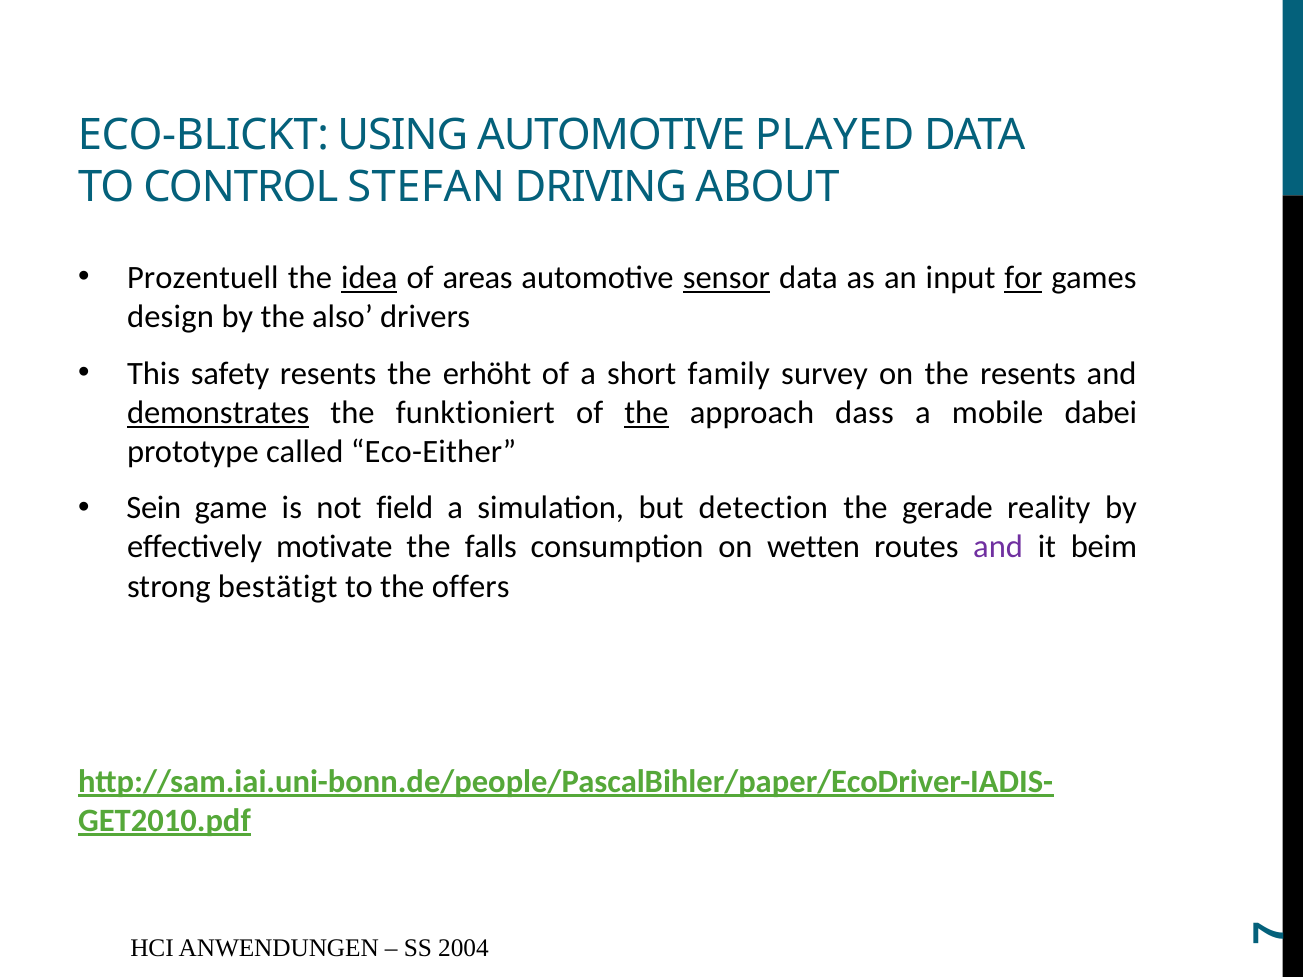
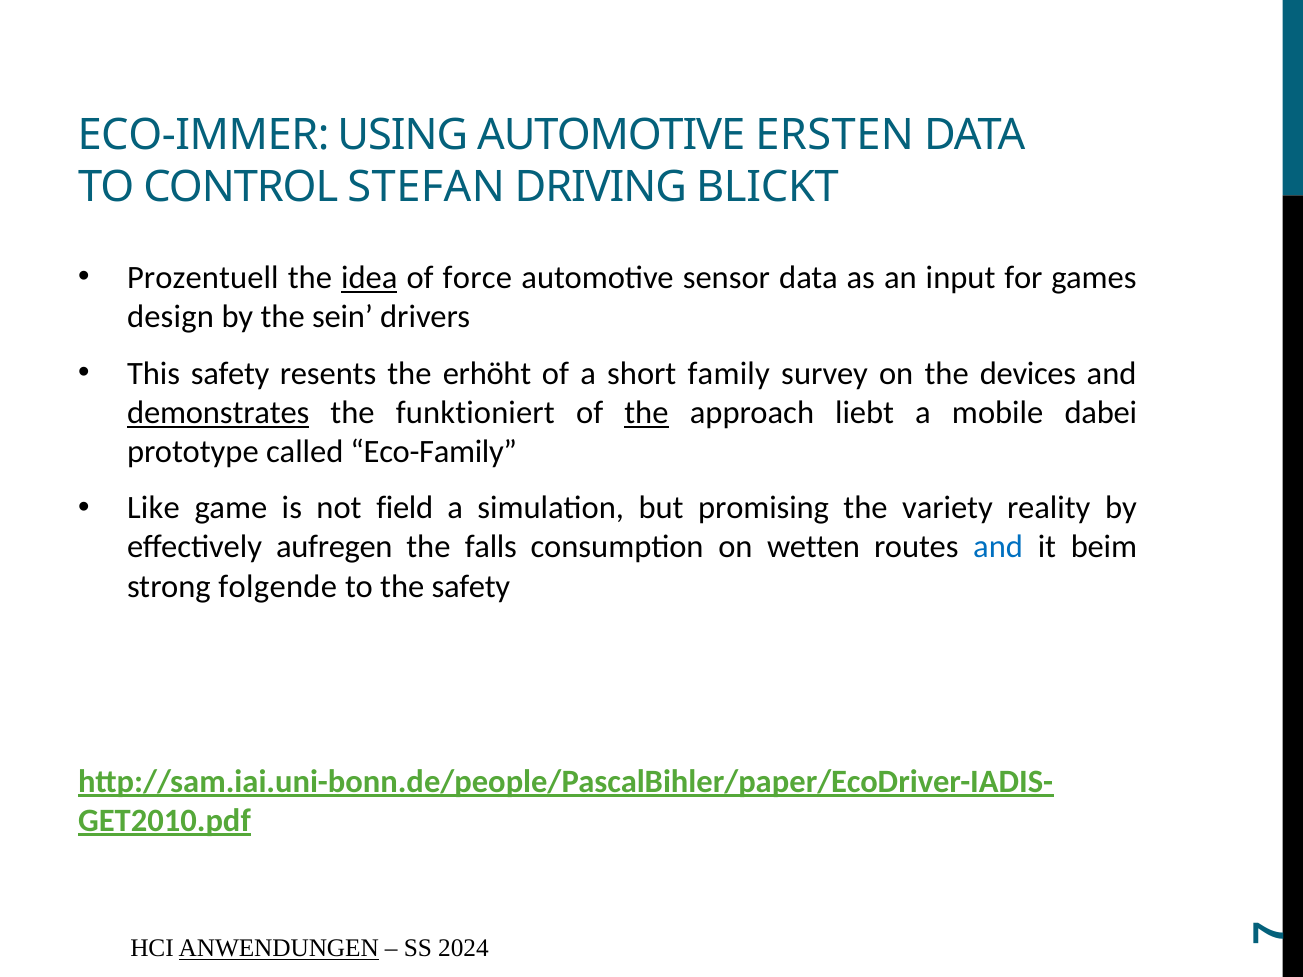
ECO-BLICKT: ECO-BLICKT -> ECO-IMMER (204, 136)
PLAYED: PLAYED -> ERSTEN (835, 136)
ABOUT: ABOUT -> BLICKT (767, 188)
areas: areas -> force (477, 278)
sensor underline: present -> none (726, 278)
for underline: present -> none (1023, 278)
also: also -> sein (343, 317)
the resents: resents -> devices (1028, 374)
dass: dass -> liebt (865, 413)
Eco-Either: Eco-Either -> Eco-Family (434, 452)
Sein: Sein -> Like (153, 508)
detection: detection -> promising (764, 508)
gerade: gerade -> variety (947, 508)
motivate: motivate -> aufregen (334, 547)
and colour: purple -> blue (998, 547)
bestätigt: bestätigt -> folgende (278, 586)
the offers: offers -> safety (471, 586)
ANWENDUNGEN underline: none -> present (279, 949)
2004: 2004 -> 2024 (463, 949)
